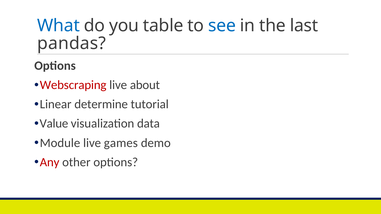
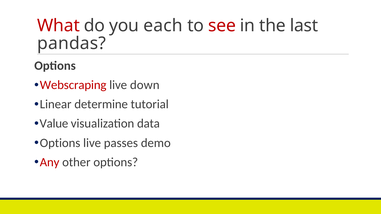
What colour: blue -> red (59, 26)
table: table -> each (163, 26)
see colour: blue -> red (222, 26)
about: about -> down (145, 85)
Module: Module -> Options (60, 143)
games: games -> passes (121, 143)
